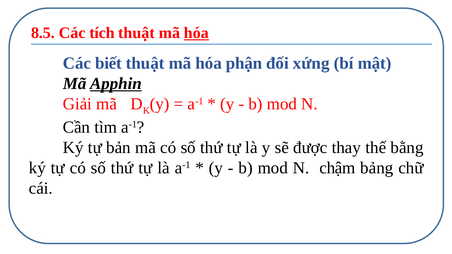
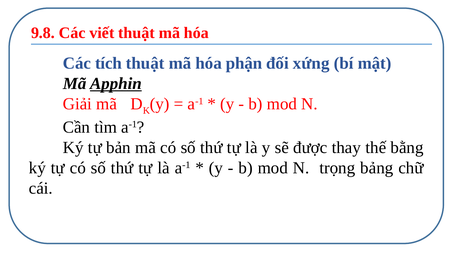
8.5: 8.5 -> 9.8 (43, 33)
tích: tích -> viết (102, 33)
hóa underline: present -> none (196, 33)
biết: biết -> tích (109, 63)
chậm: chậm -> trọng (337, 168)
